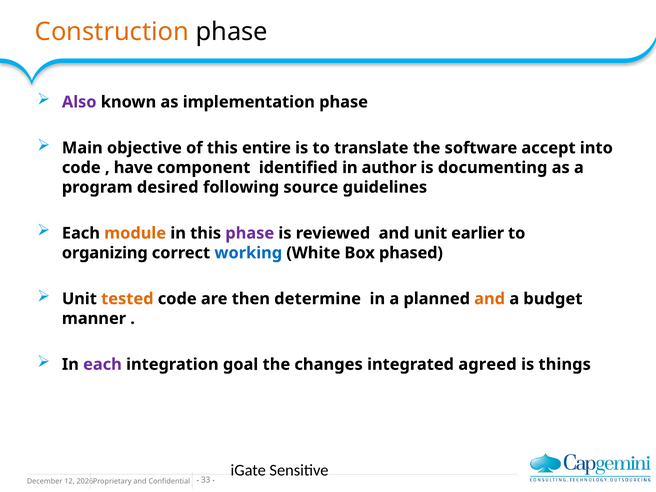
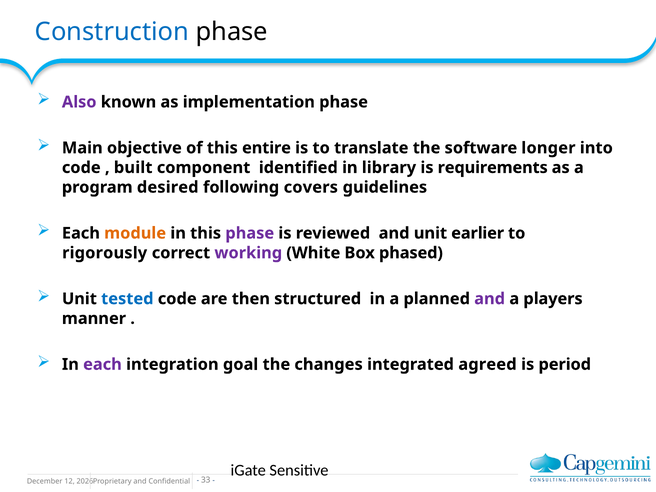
Construction colour: orange -> blue (112, 32)
accept: accept -> longer (548, 148)
have: have -> built (133, 168)
author: author -> library (389, 168)
documenting: documenting -> requirements (493, 168)
source: source -> covers (311, 187)
organizing: organizing -> rigorously (105, 253)
working colour: blue -> purple (248, 253)
tested colour: orange -> blue (127, 299)
determine: determine -> structured (318, 299)
and colour: orange -> purple (490, 299)
budget: budget -> players (553, 299)
things: things -> period (565, 364)
